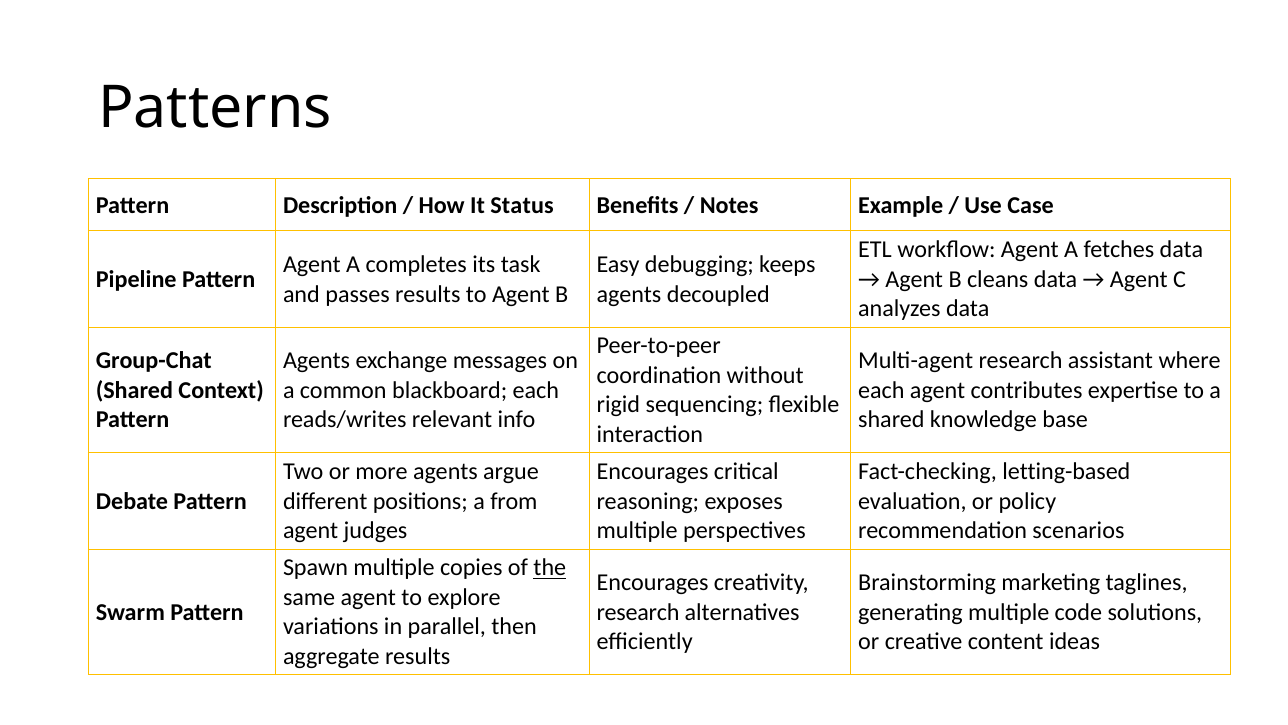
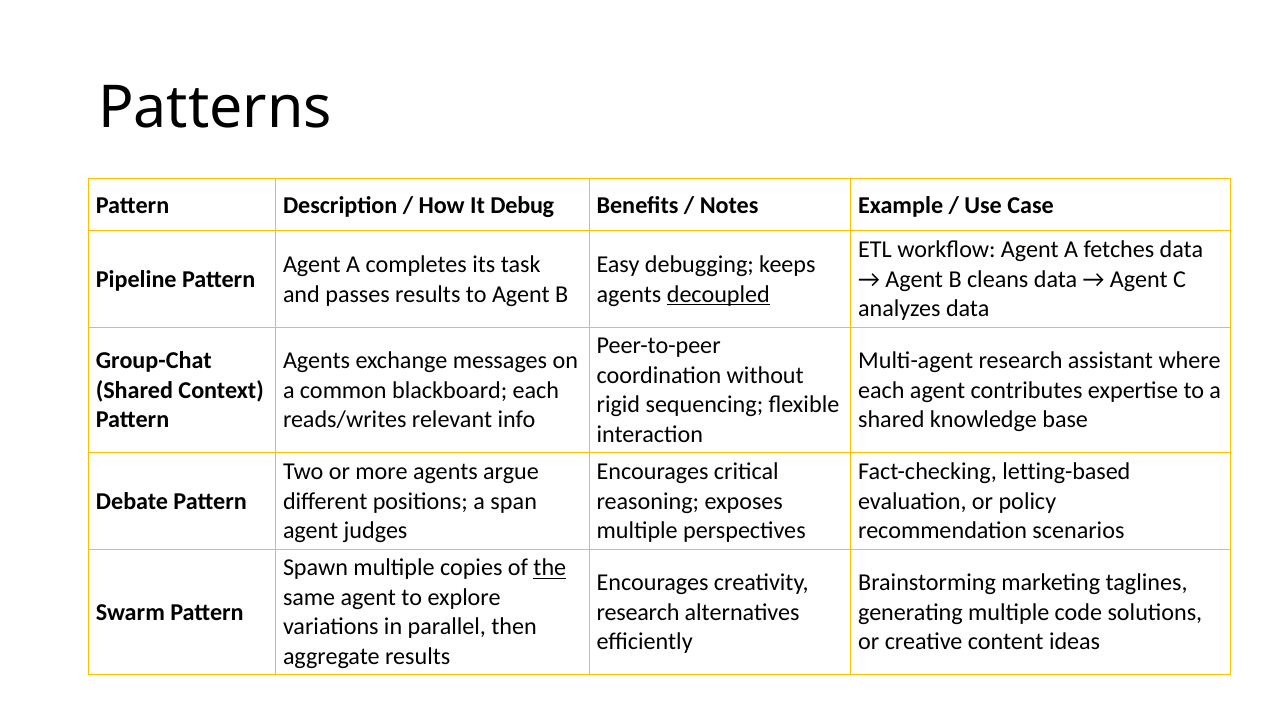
Status: Status -> Debug (522, 205)
decoupled underline: none -> present (718, 294)
from: from -> span (514, 501)
